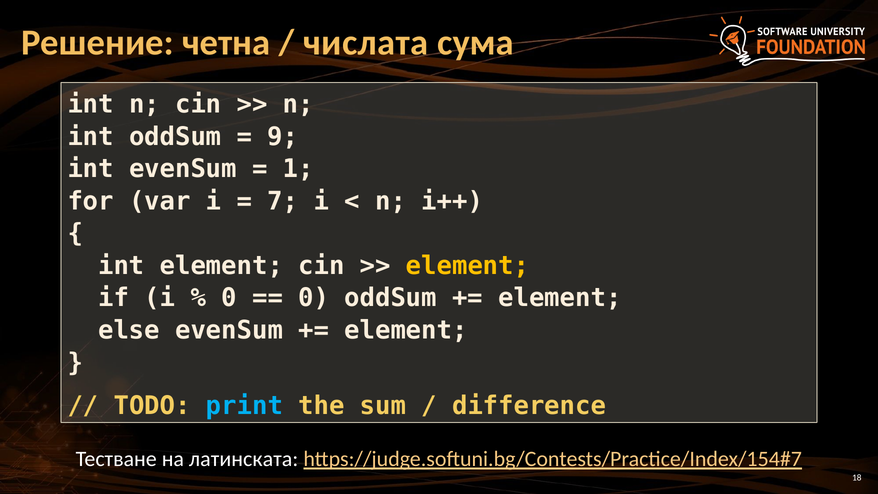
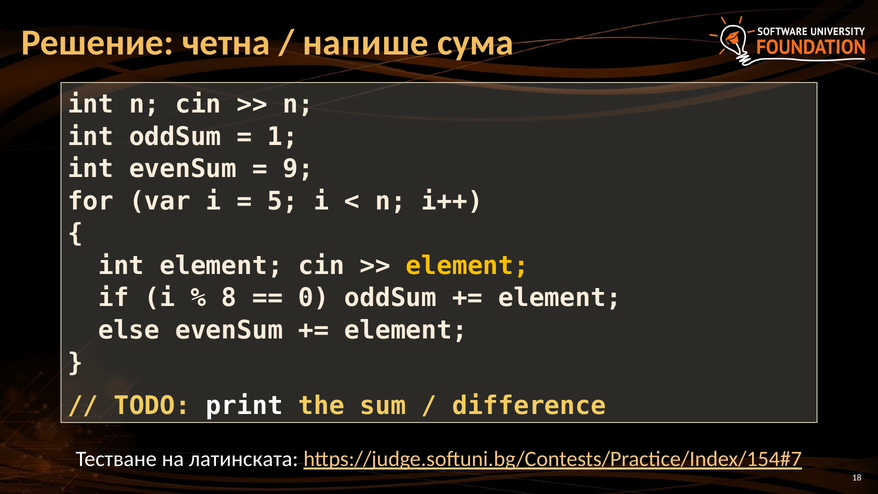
числата: числата -> напише (366, 43)
9: 9 -> 1 (283, 137)
1: 1 -> 9 (298, 169)
7: 7 -> 5 (283, 201)
0: 0 -> 8 (229, 298)
print colour: light blue -> white (244, 406)
